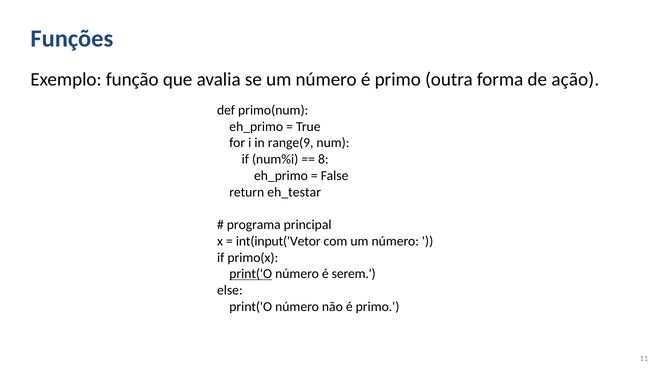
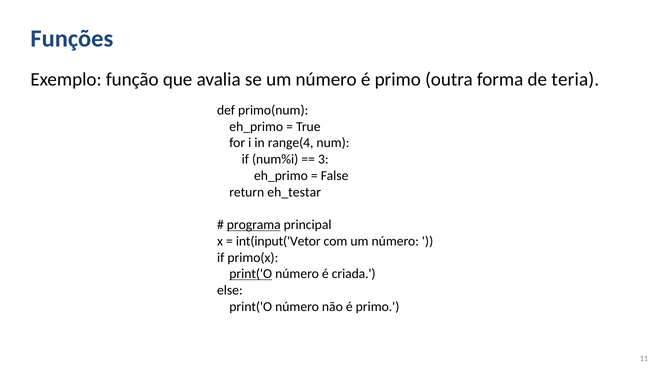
ação: ação -> teria (575, 79)
range(9: range(9 -> range(4 (291, 143)
8: 8 -> 3 (323, 159)
programa underline: none -> present (254, 224)
serem: serem -> criada (354, 273)
